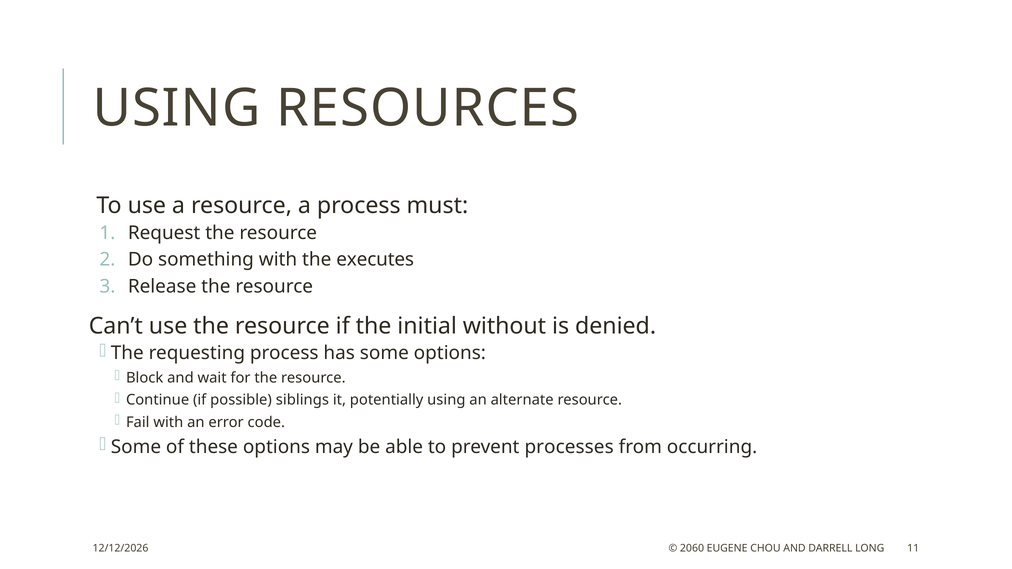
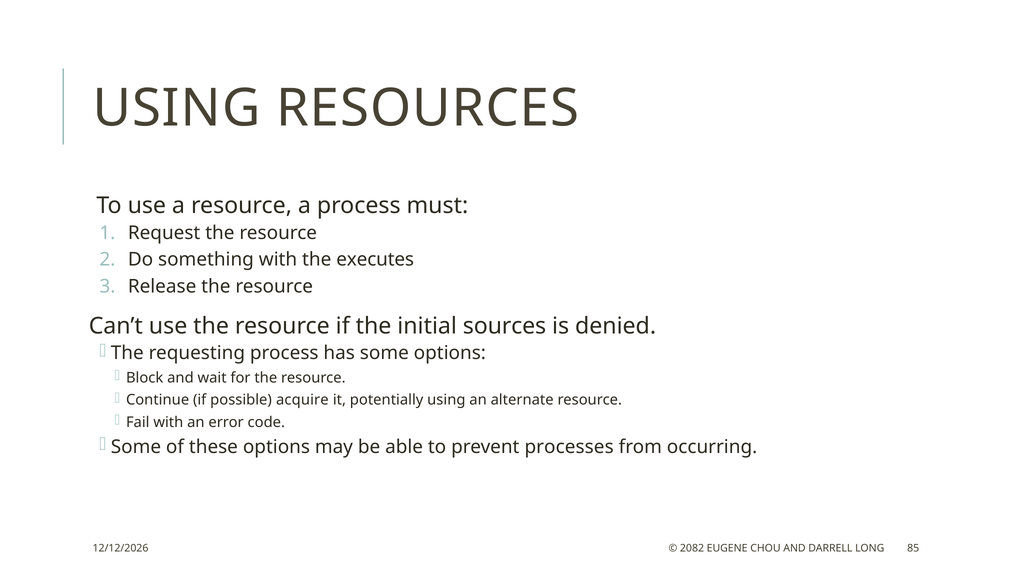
without: without -> sources (505, 326)
siblings: siblings -> acquire (302, 400)
2060: 2060 -> 2082 (692, 548)
11: 11 -> 85 (913, 548)
